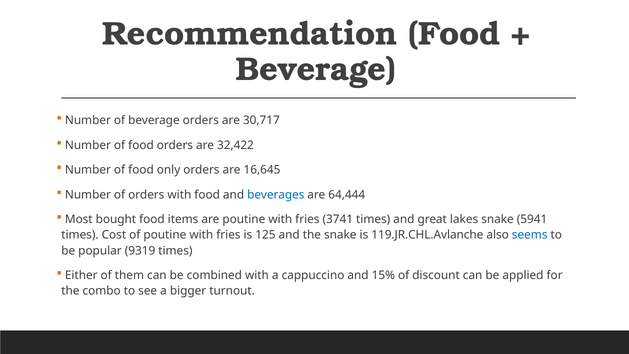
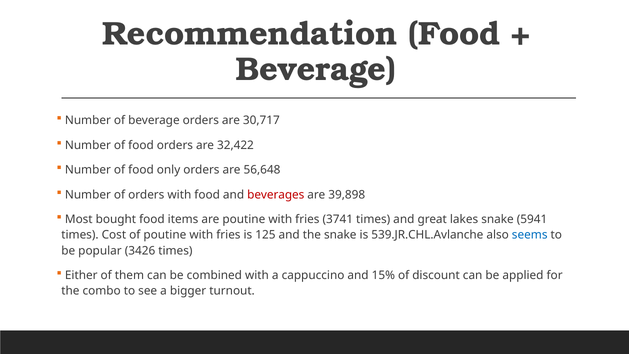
16,645: 16,645 -> 56,648 (262, 170)
beverages colour: blue -> red (276, 195)
64,444: 64,444 -> 39,898 (347, 195)
119.JR.CHL.Avlanche: 119.JR.CHL.Avlanche -> 539.JR.CHL.Avlanche (427, 235)
9319: 9319 -> 3426 (140, 251)
